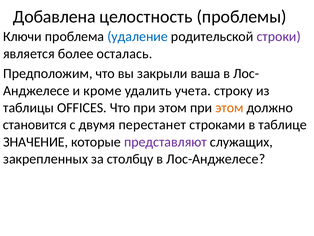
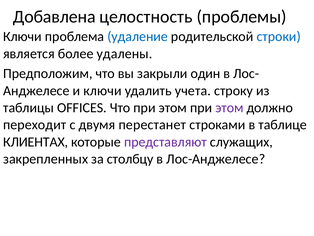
строки colour: purple -> blue (279, 37)
осталась: осталась -> удалены (124, 54)
ваша: ваша -> один (205, 73)
и кроме: кроме -> ключи (102, 90)
этом colour: orange -> purple (229, 108)
становится: становится -> переходит (35, 125)
ЗНАЧЕНИЕ: ЗНАЧЕНИЕ -> КЛИЕНТАХ (36, 142)
